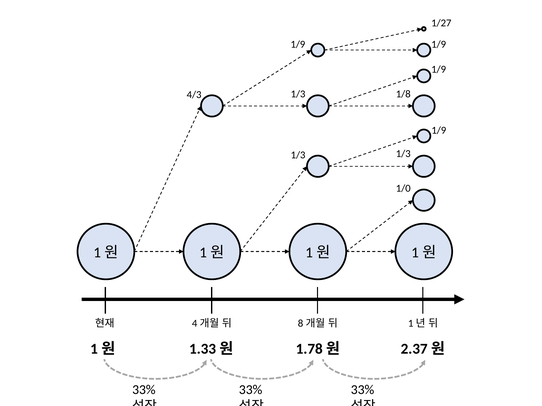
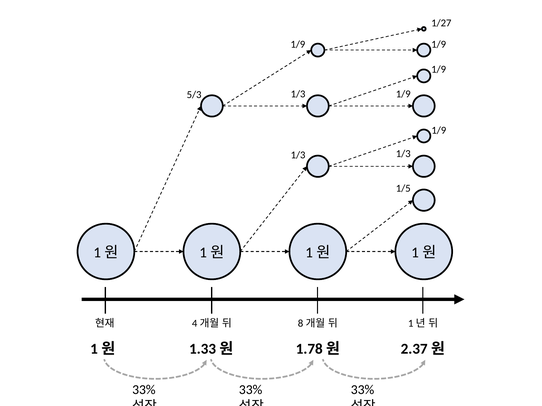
1/3 1/8: 1/8 -> 1/9 (403, 94)
4/3: 4/3 -> 5/3 (194, 95)
1/0: 1/0 -> 1/5 (403, 189)
